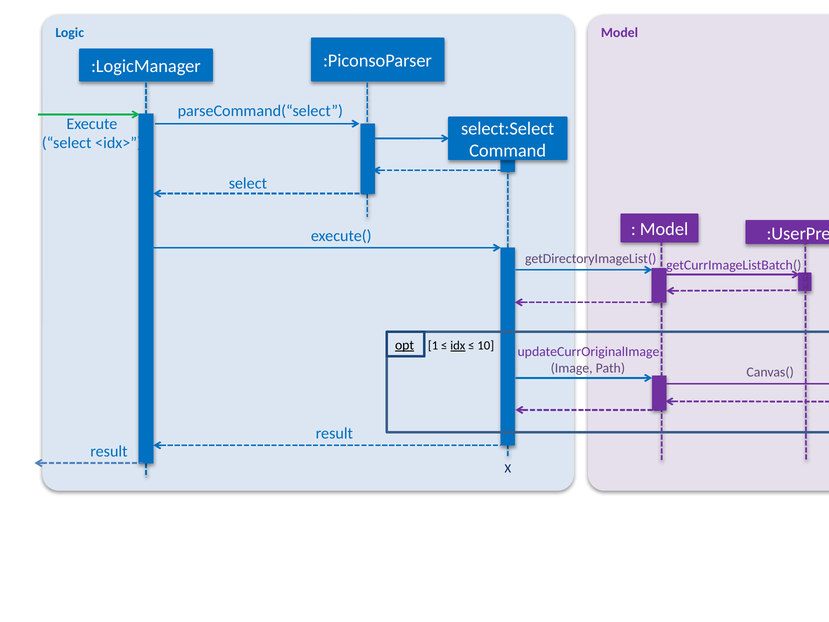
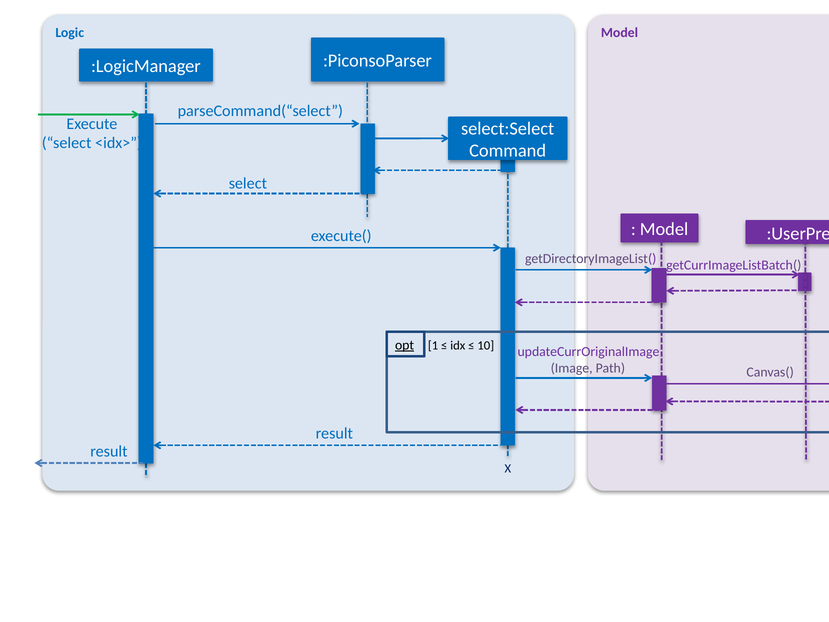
idx underline: present -> none (458, 346)
